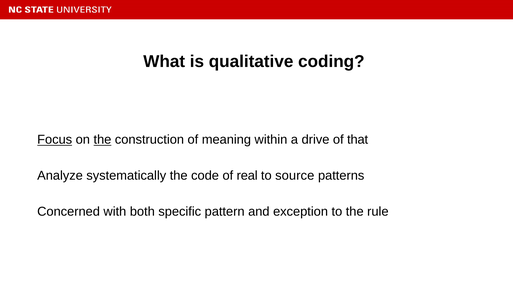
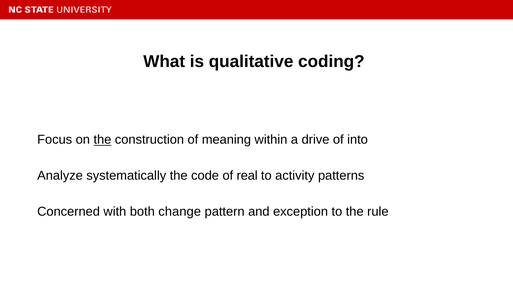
Focus underline: present -> none (55, 139)
that: that -> into (358, 139)
source: source -> activity (295, 175)
specific: specific -> change (180, 211)
